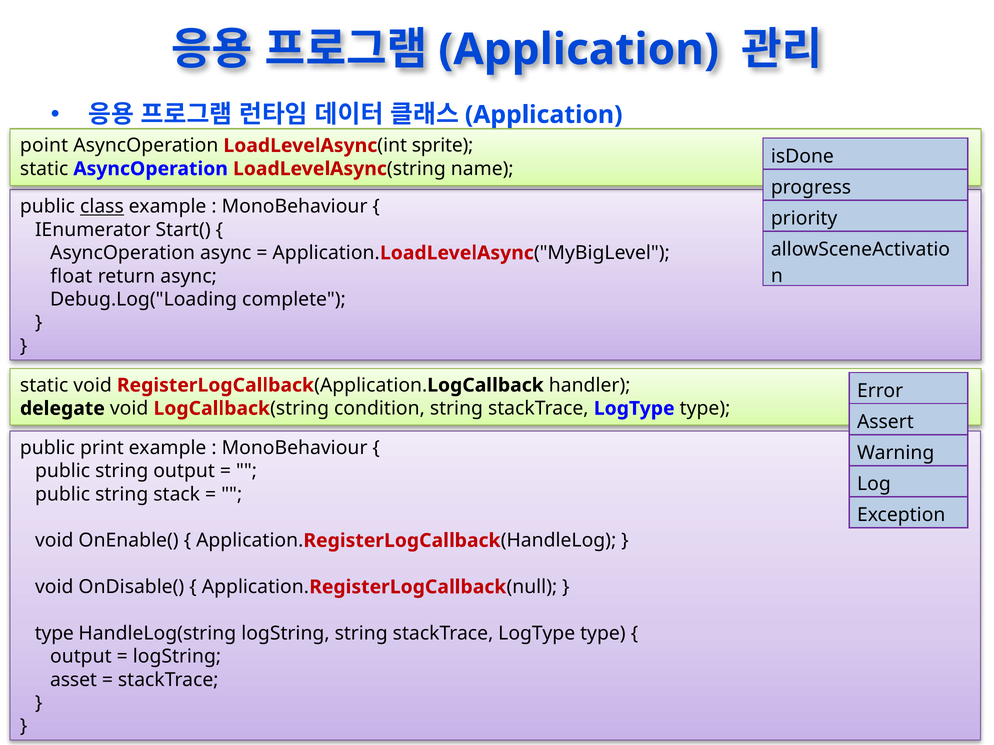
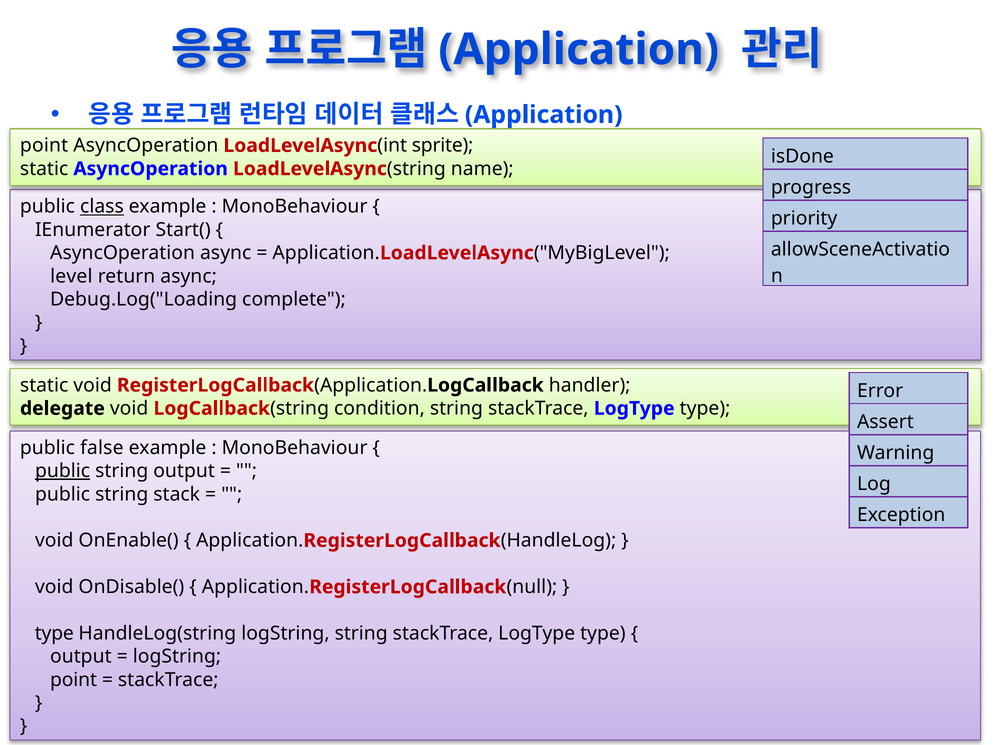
float: float -> level (71, 276)
print: print -> false (102, 448)
public underline: none -> present (63, 471)
asset: asset -> point (74, 680)
